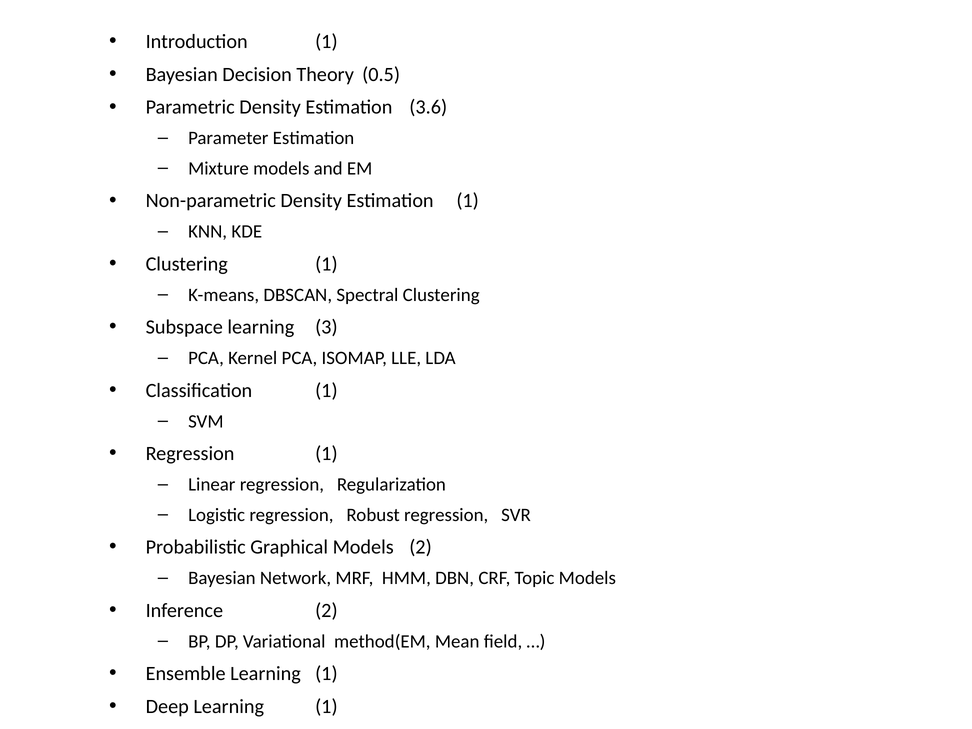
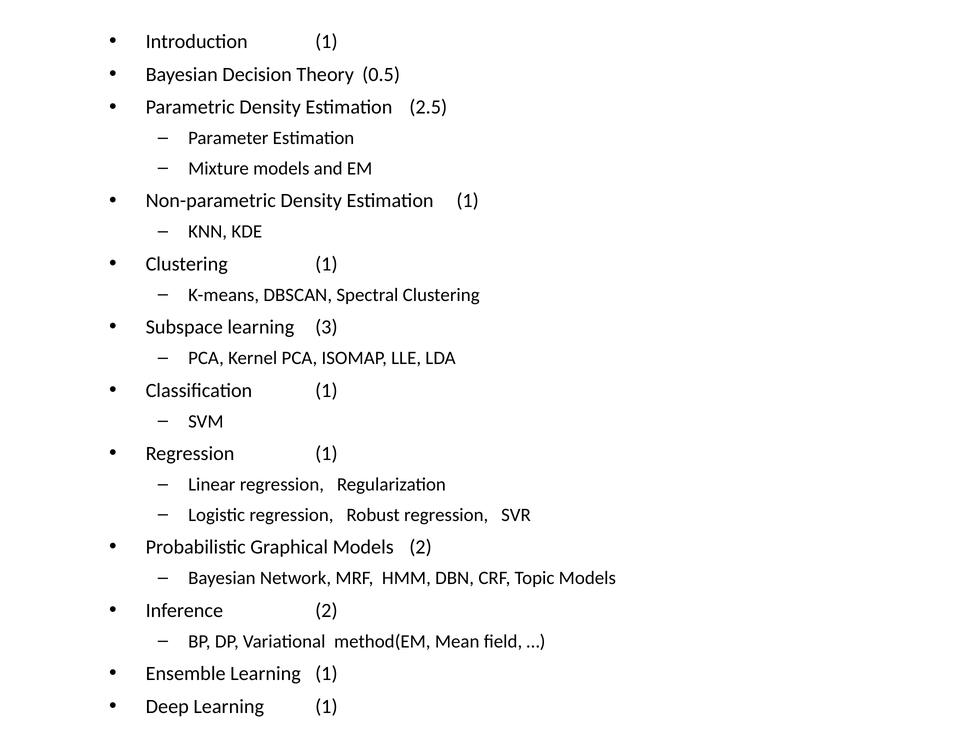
3.6: 3.6 -> 2.5 (428, 107)
